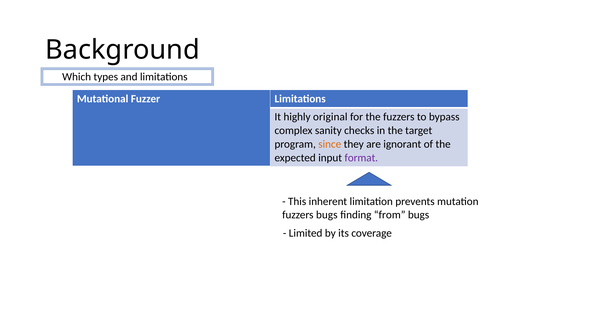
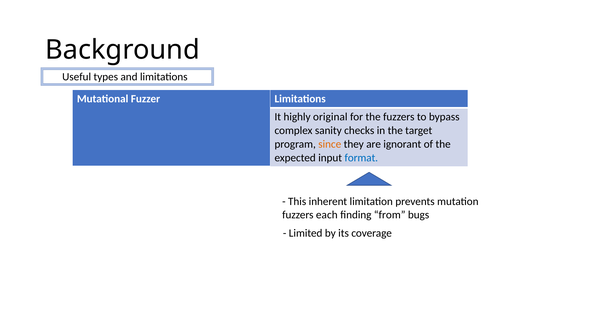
Which: Which -> Useful (77, 77)
format colour: purple -> blue (361, 157)
fuzzers bugs: bugs -> each (327, 215)
